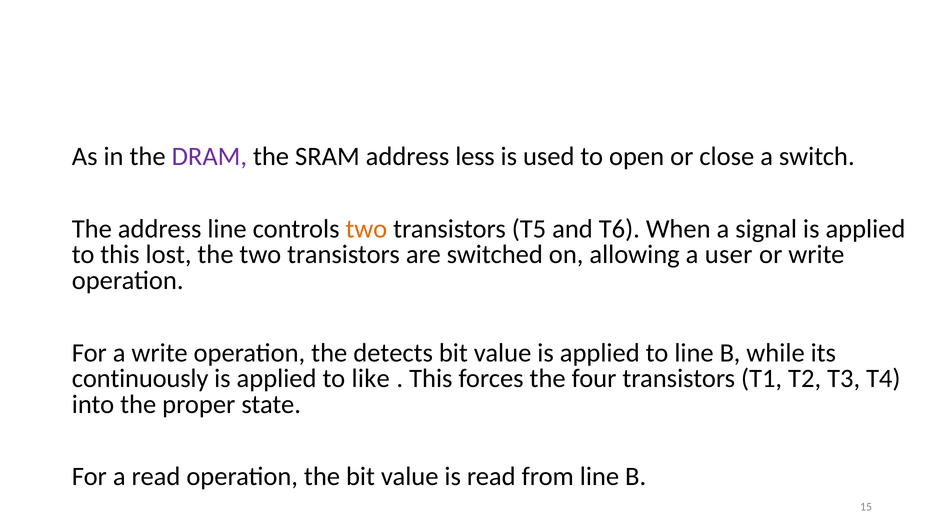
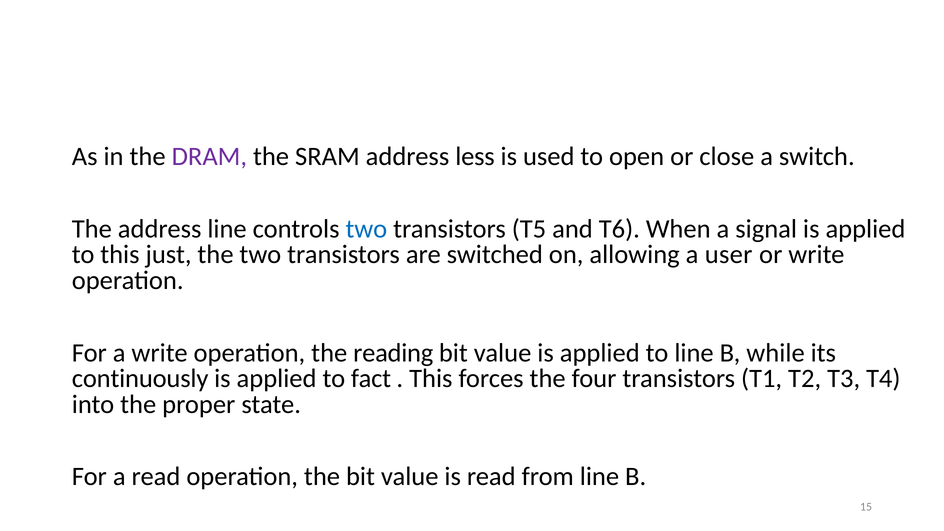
two colour: orange -> blue (366, 229)
lost: lost -> just (169, 255)
detects: detects -> reading (393, 353)
like: like -> fact (371, 379)
